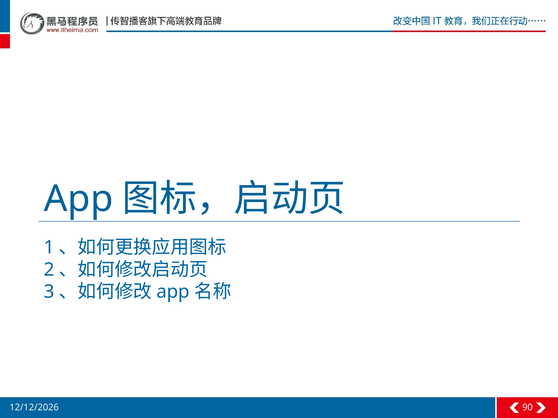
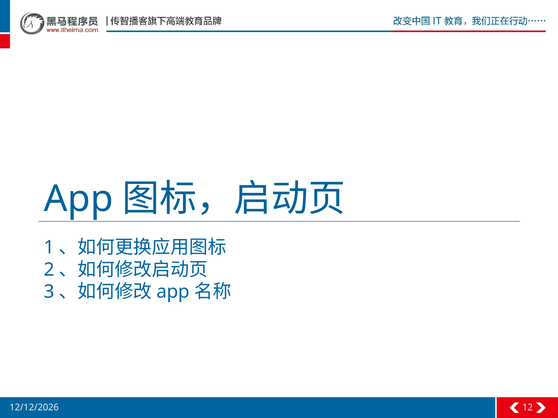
90: 90 -> 12 (528, 408)
